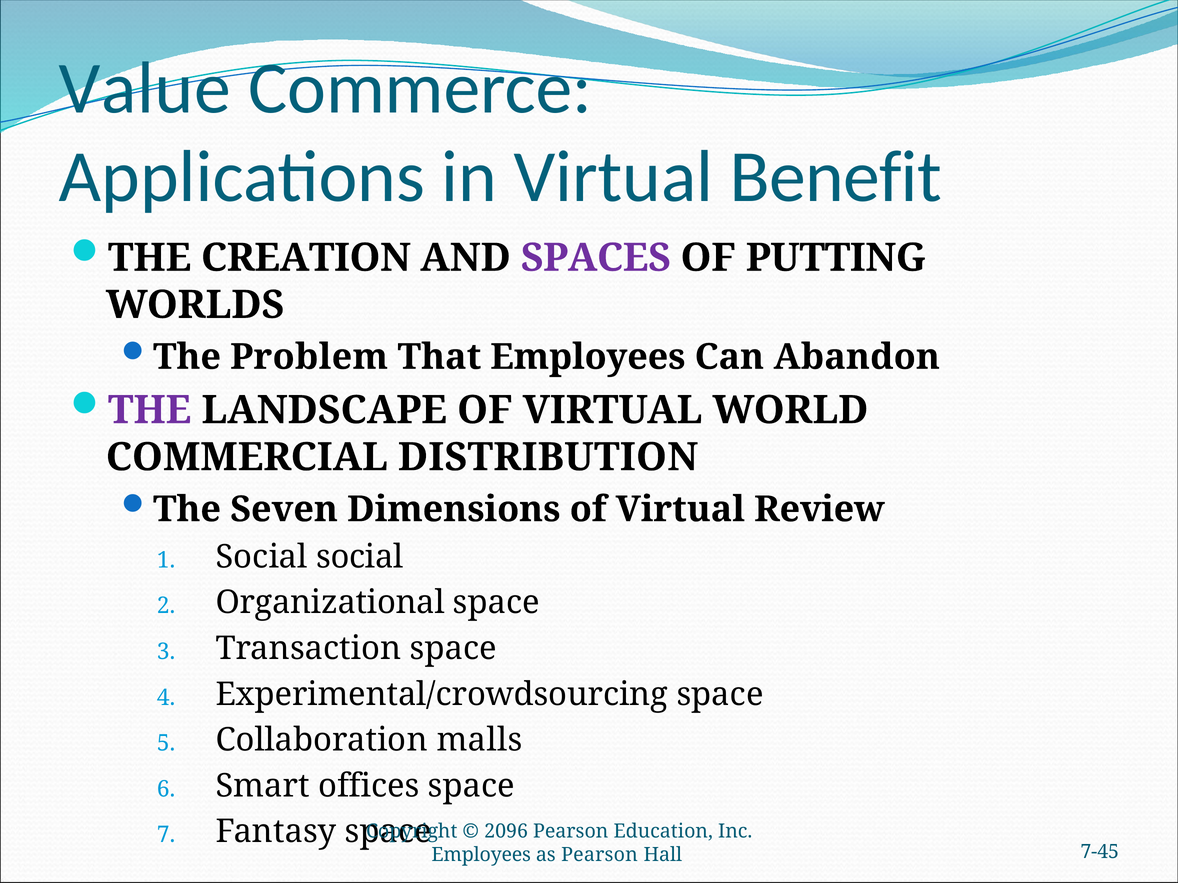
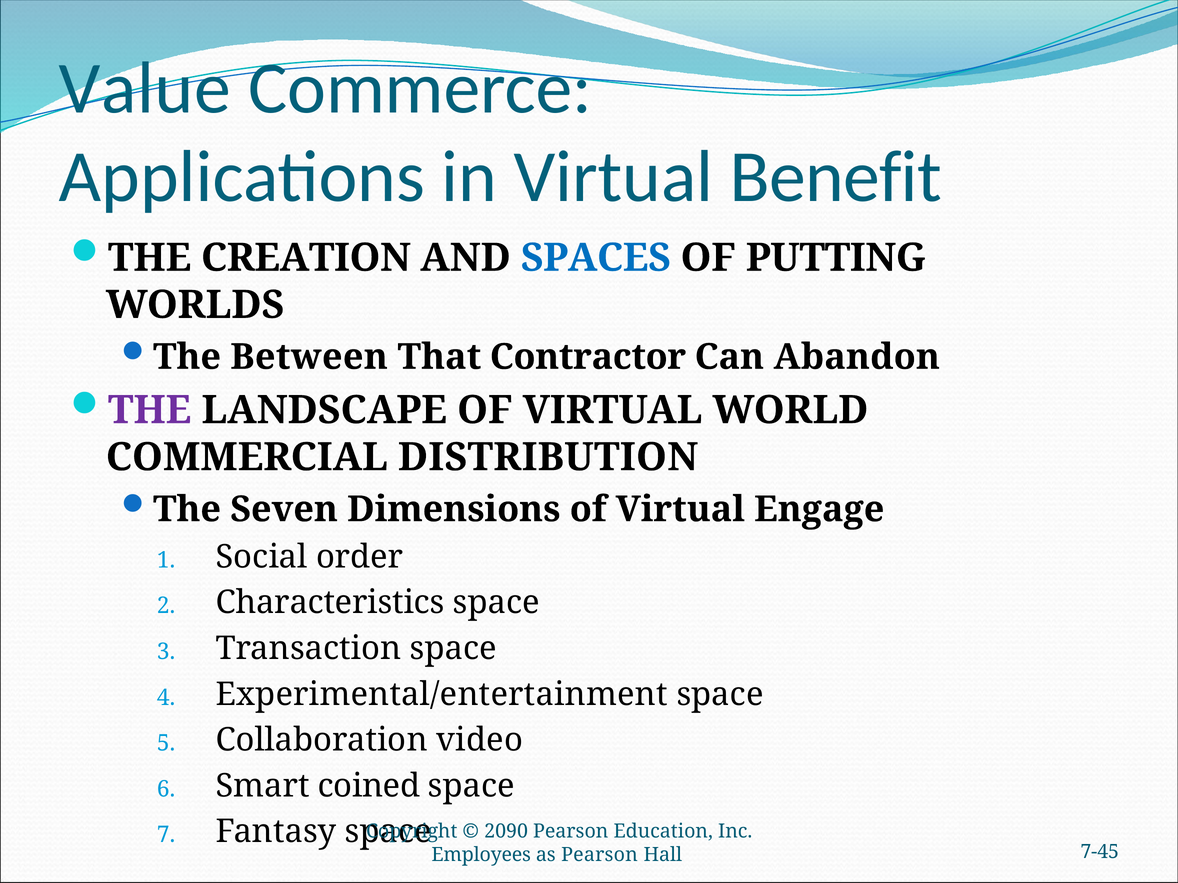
SPACES colour: purple -> blue (596, 258)
Problem: Problem -> Between (309, 357)
That Employees: Employees -> Contractor (588, 357)
Review: Review -> Engage (819, 510)
Social social: social -> order (360, 557)
Organizational: Organizational -> Characteristics (330, 603)
Experimental/crowdsourcing: Experimental/crowdsourcing -> Experimental/entertainment (442, 695)
malls: malls -> video (480, 740)
offices: offices -> coined (369, 786)
2096: 2096 -> 2090 (506, 832)
